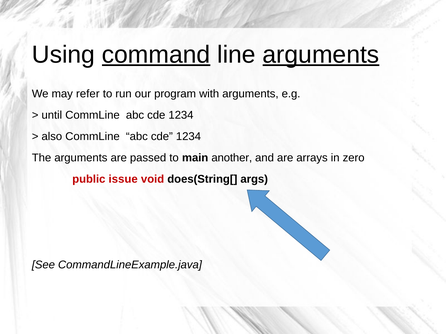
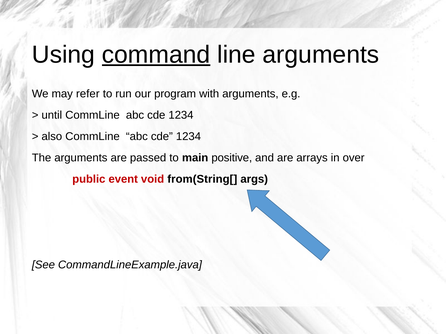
arguments underline: present -> none (321, 55)
another: another -> positive (232, 158)
zero: zero -> over (354, 158)
issue: issue -> event (123, 180)
does(String[: does(String[ -> from(String[ (202, 180)
